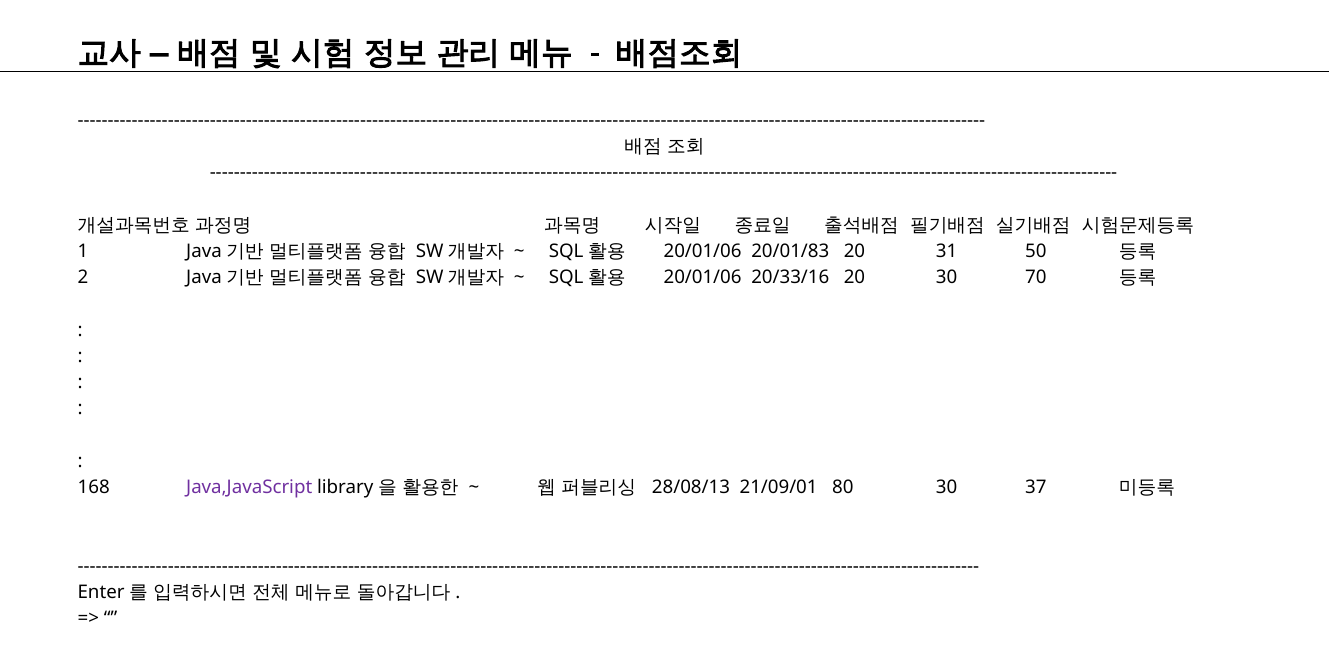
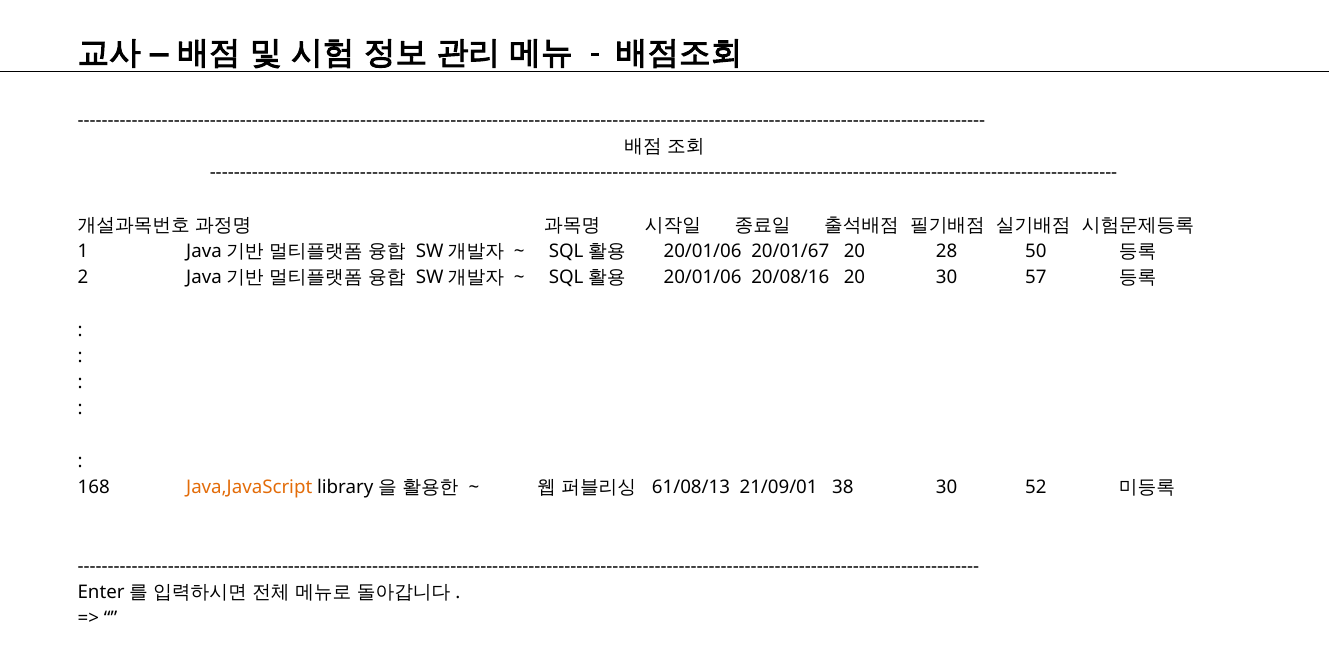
20/01/83: 20/01/83 -> 20/01/67 (790, 251)
31: 31 -> 28 (947, 251)
20/33/16: 20/33/16 -> 20/08/16 (790, 277)
70: 70 -> 57 (1036, 277)
Java,JavaScript colour: purple -> orange (249, 487)
28/08/13: 28/08/13 -> 61/08/13 (691, 487)
80: 80 -> 38 (843, 487)
37: 37 -> 52 (1036, 487)
